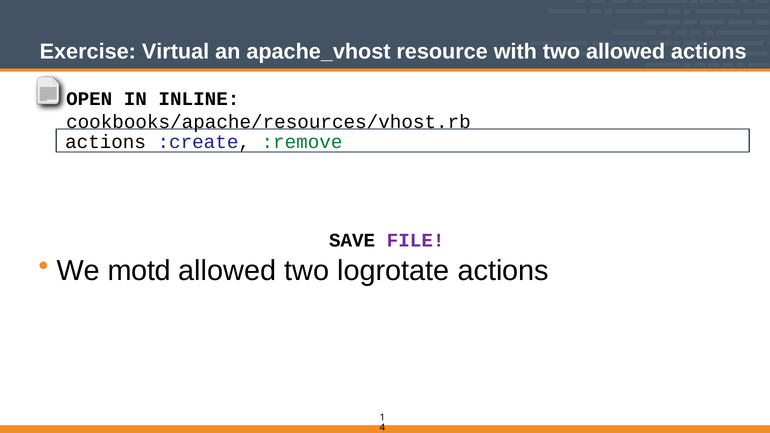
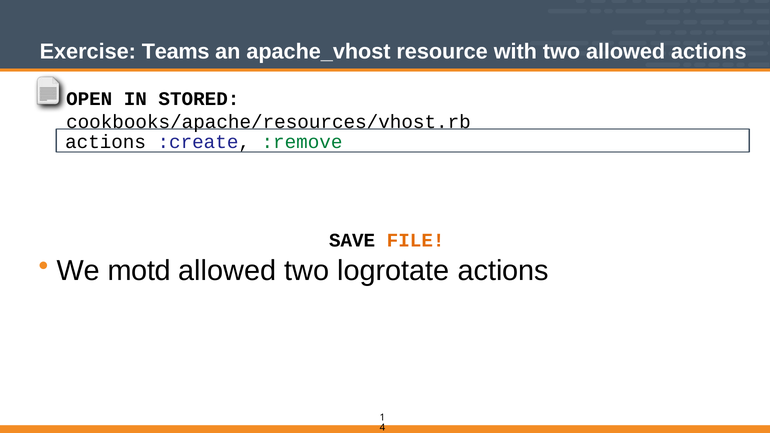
Virtual: Virtual -> Teams (176, 52)
INLINE: INLINE -> STORED (199, 99)
FILE colour: purple -> orange (416, 240)
